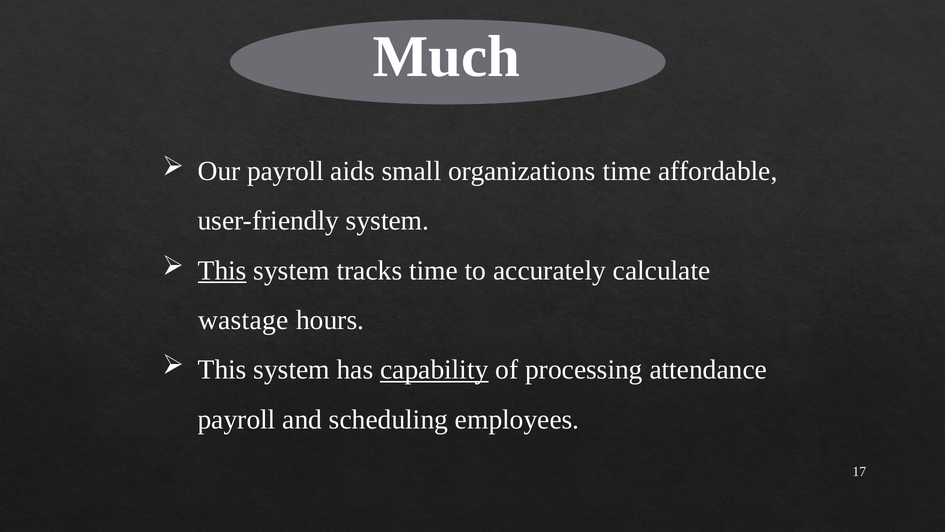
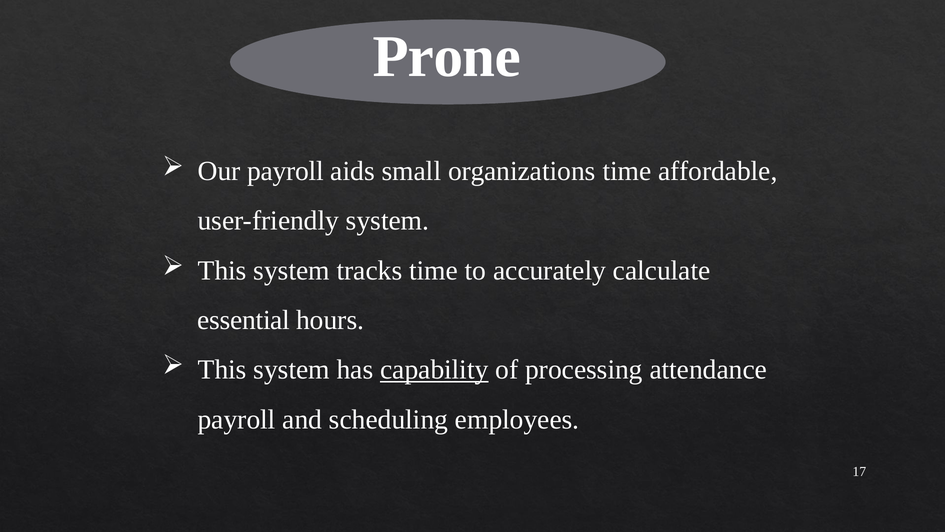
Much: Much -> Prone (447, 57)
This underline: present -> none (222, 270)
wastage: wastage -> essential (244, 320)
